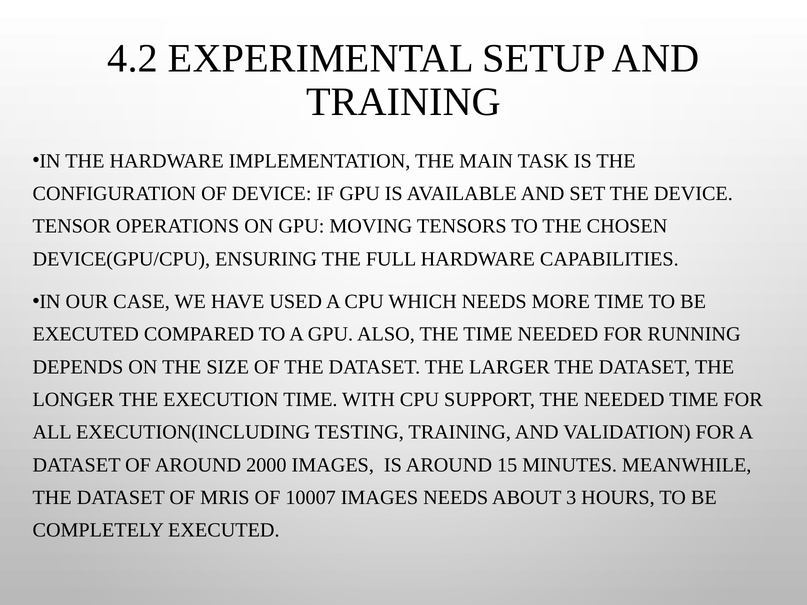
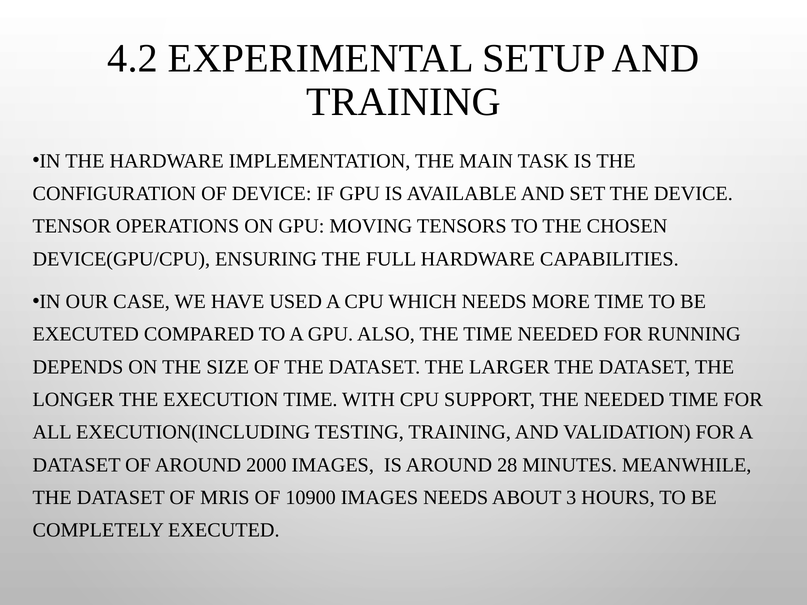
15: 15 -> 28 (507, 465)
10007: 10007 -> 10900 (311, 498)
